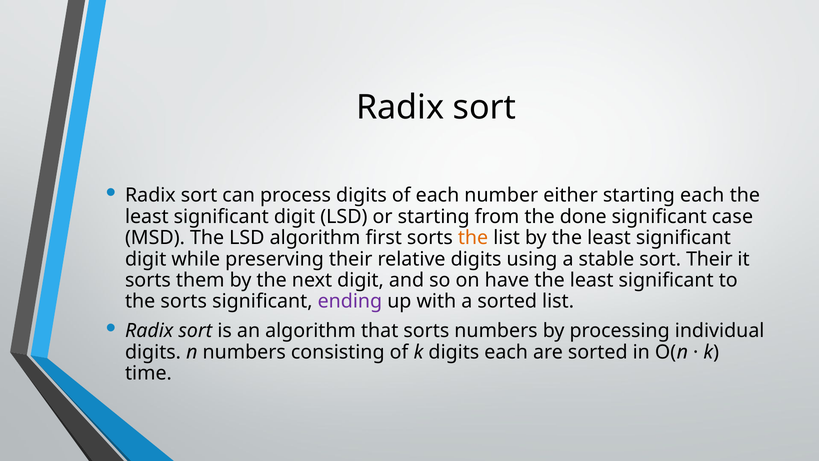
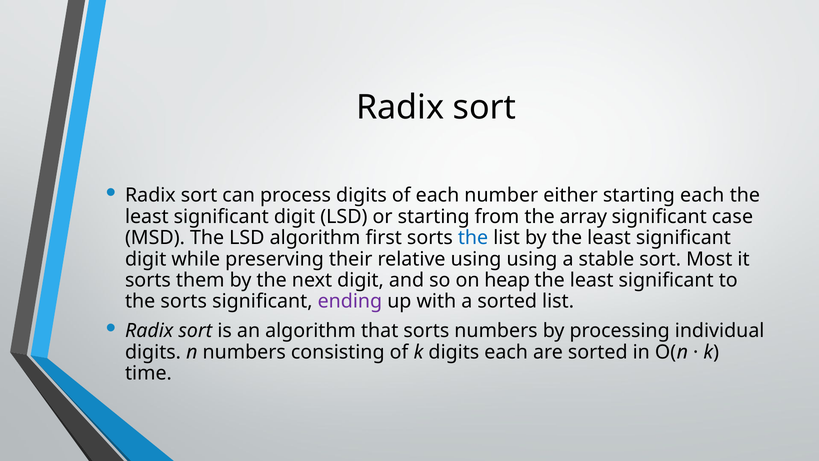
done: done -> array (583, 217)
the colour: orange -> blue (473, 238)
relative digits: digits -> using (476, 259)
sort Their: Their -> Most (709, 259)
have: have -> heap (507, 280)
